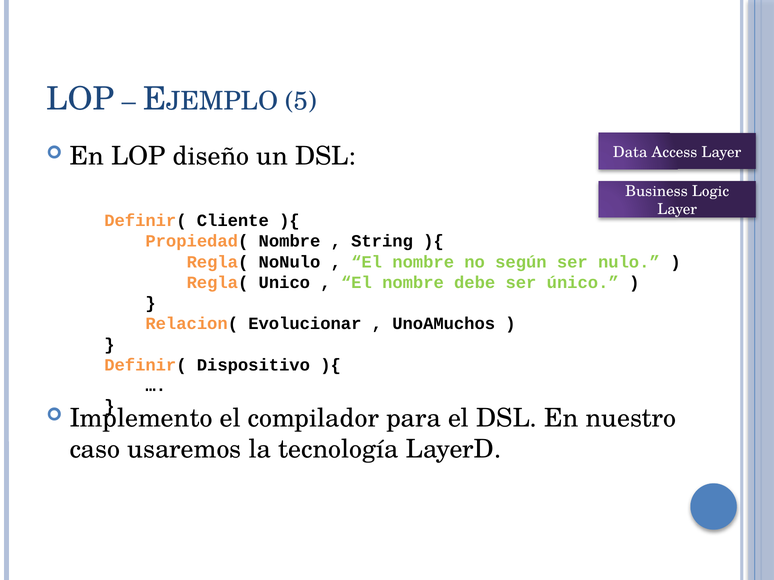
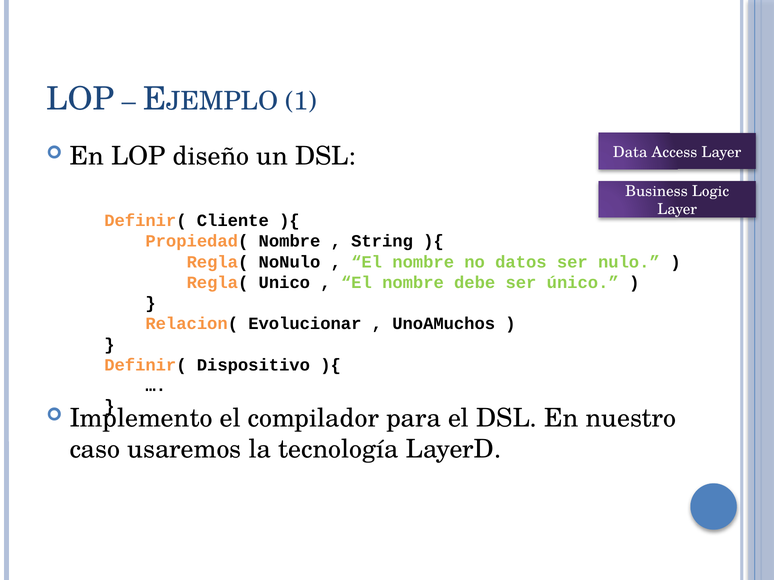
5: 5 -> 1 (301, 101)
según: según -> datos (521, 262)
